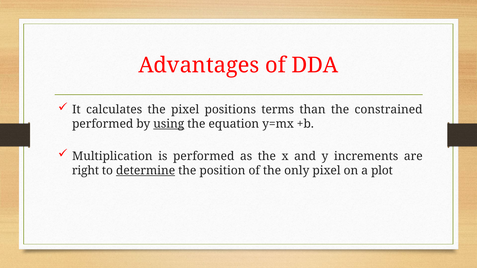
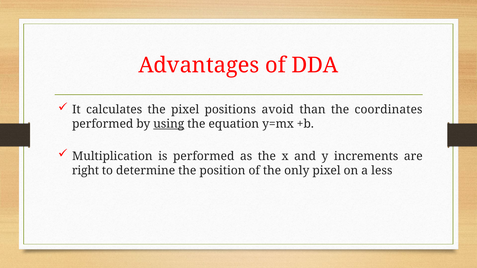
terms: terms -> avoid (278, 110)
constrained: constrained -> coordinates (388, 110)
determine underline: present -> none (146, 171)
plot: plot -> less (382, 171)
